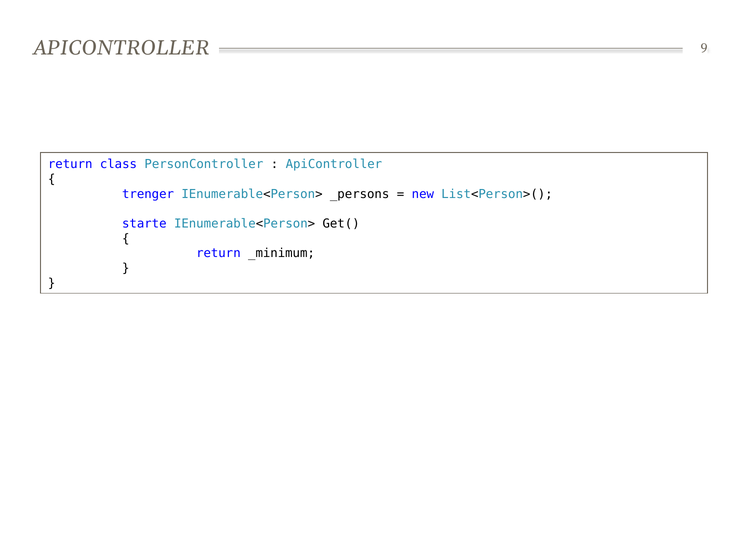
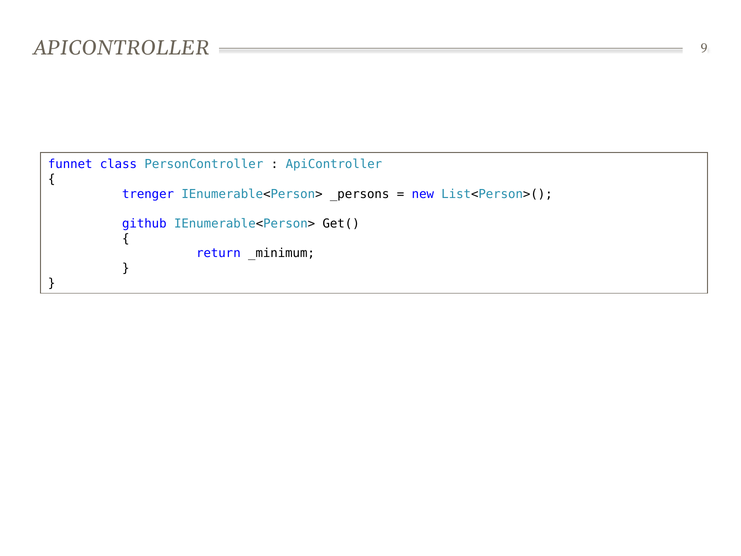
return: return -> funnet (70, 164)
starte: starte -> github (144, 224)
